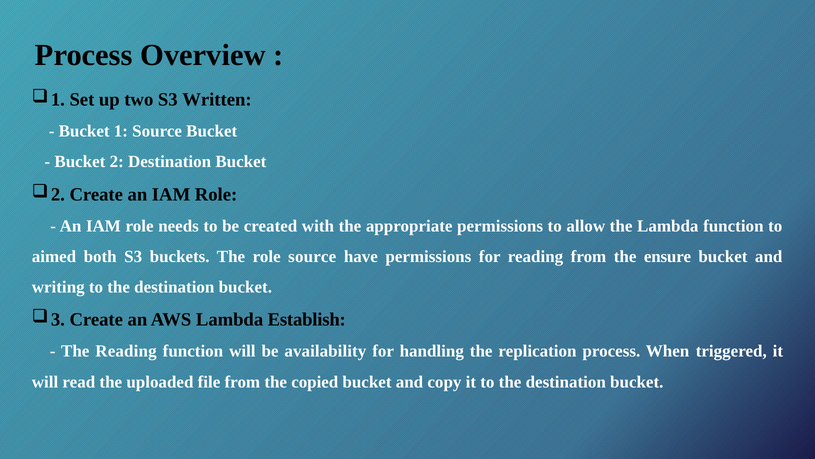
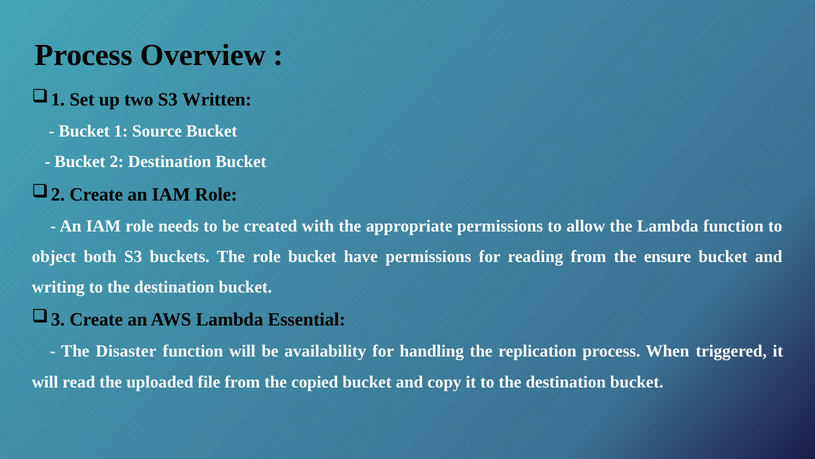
aimed: aimed -> object (54, 256)
role source: source -> bucket (312, 256)
Establish: Establish -> Essential (307, 319)
The Reading: Reading -> Disaster (126, 351)
